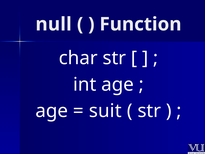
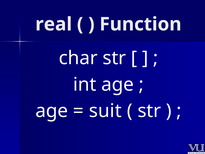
null: null -> real (54, 24)
